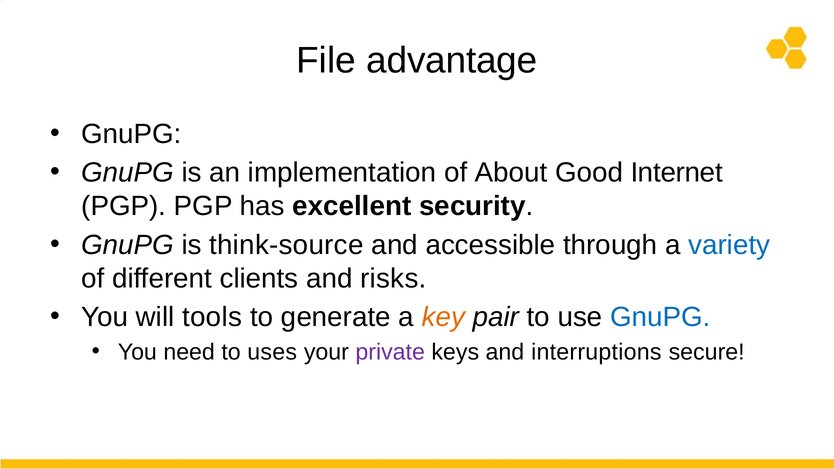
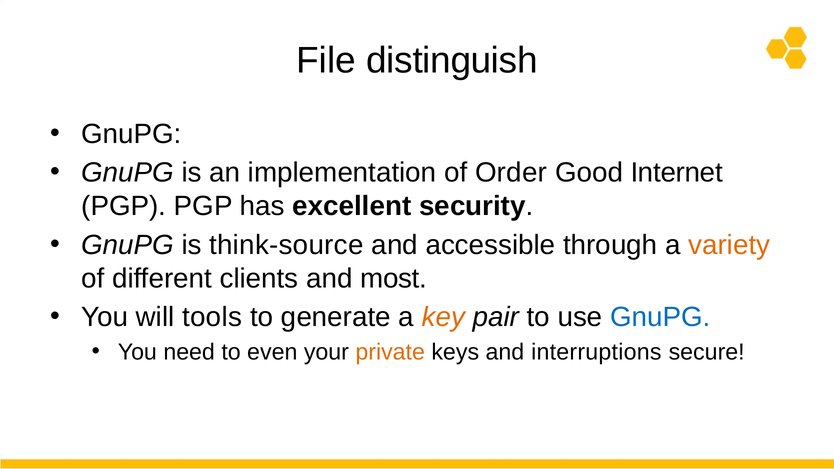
advantage: advantage -> distinguish (452, 60)
About: About -> Order (511, 173)
variety colour: blue -> orange (729, 245)
risks: risks -> most (394, 278)
uses: uses -> even (272, 352)
private colour: purple -> orange (390, 352)
